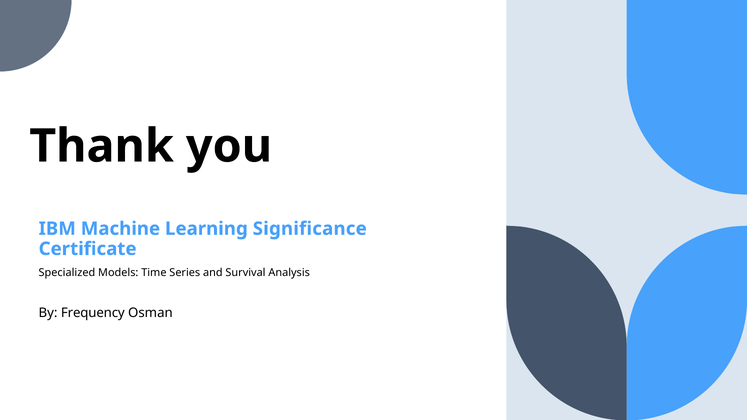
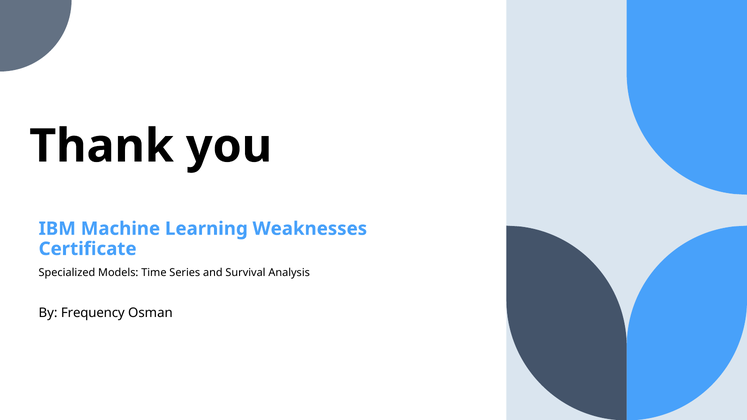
Significance: Significance -> Weaknesses (310, 229)
